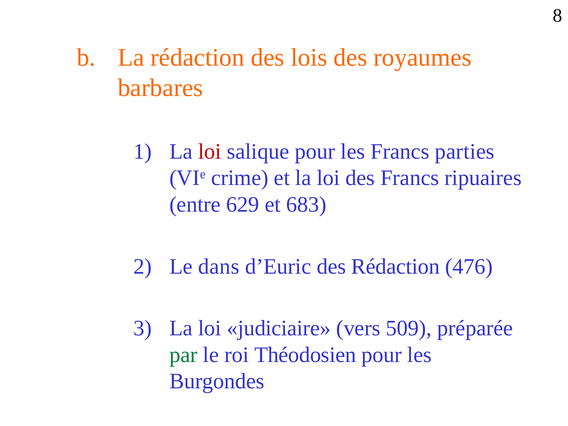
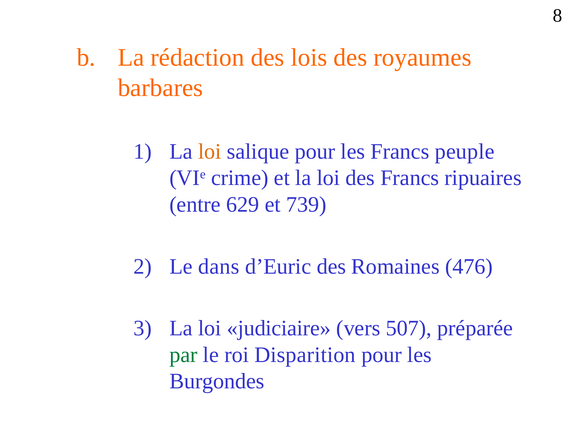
loi colour: red -> orange (210, 151)
parties: parties -> peuple (465, 151)
683: 683 -> 739 (306, 205)
des Rédaction: Rédaction -> Romaines (395, 266)
509: 509 -> 507 (409, 328)
Théodosien: Théodosien -> Disparition (305, 355)
